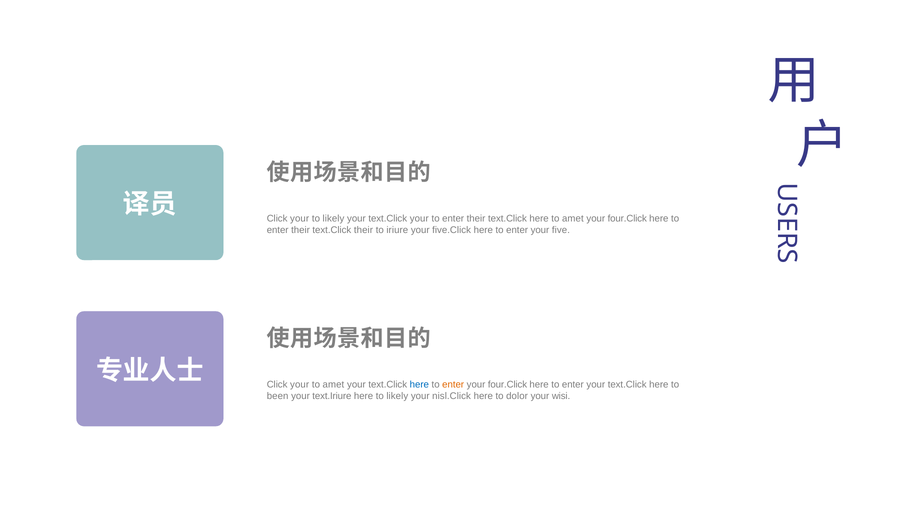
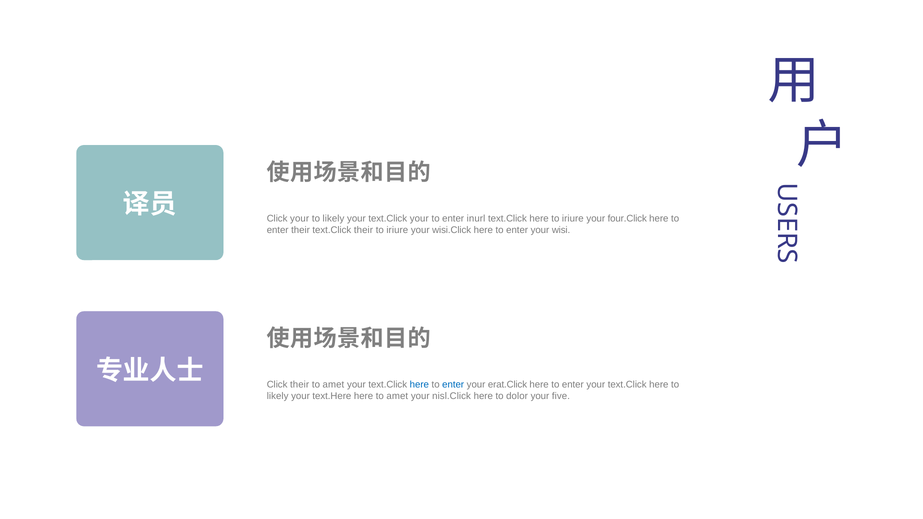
their: their -> inurl (476, 219)
here to amet: amet -> iriure (573, 219)
five.Click: five.Click -> wisi.Click (452, 230)
five: five -> wisi (561, 230)
your: your -> their (300, 385)
enter colour: orange -> blue (453, 385)
four.Click: four.Click -> erat.Click (508, 385)
been: been -> likely (278, 396)
text.Iriure: text.Iriure -> text.Here (332, 396)
here to likely: likely -> amet (397, 396)
wisi: wisi -> five (561, 396)
